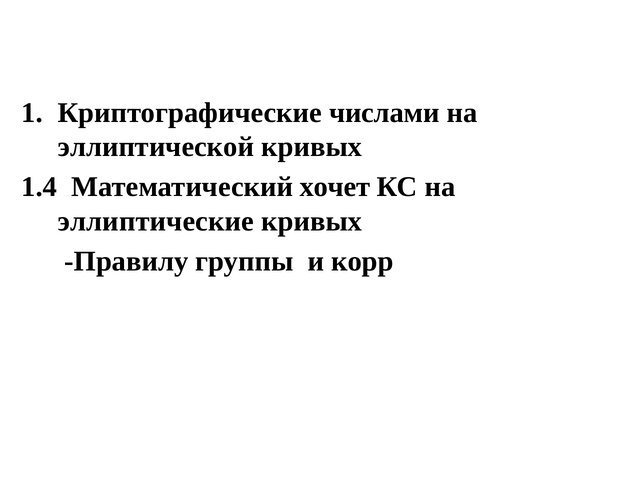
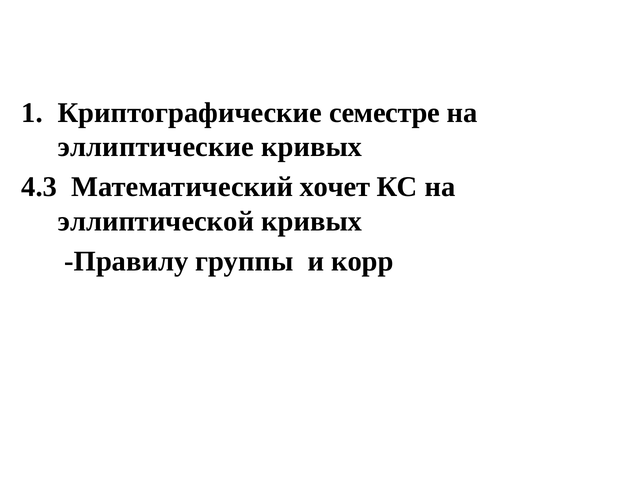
числами: числами -> семестре (385, 113)
эллиптической: эллиптической -> эллиптические (156, 147)
1.4: 1.4 -> 4.3 (39, 187)
эллиптические: эллиптические -> эллиптической (156, 221)
